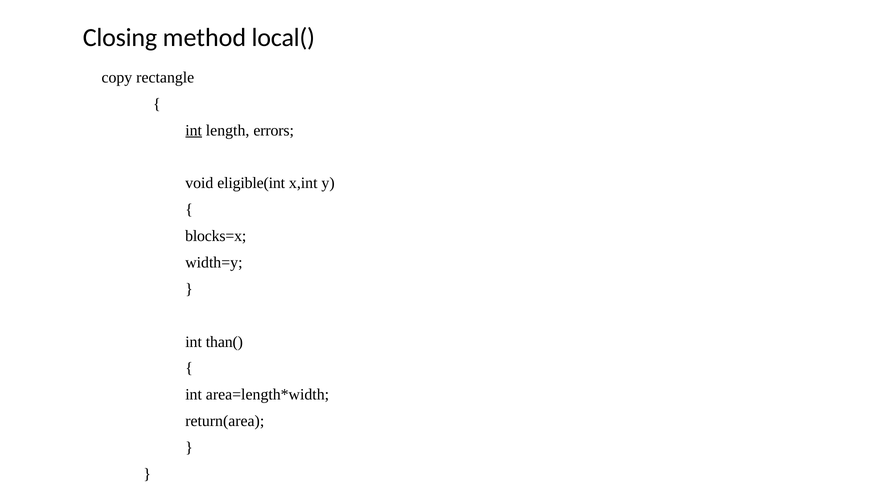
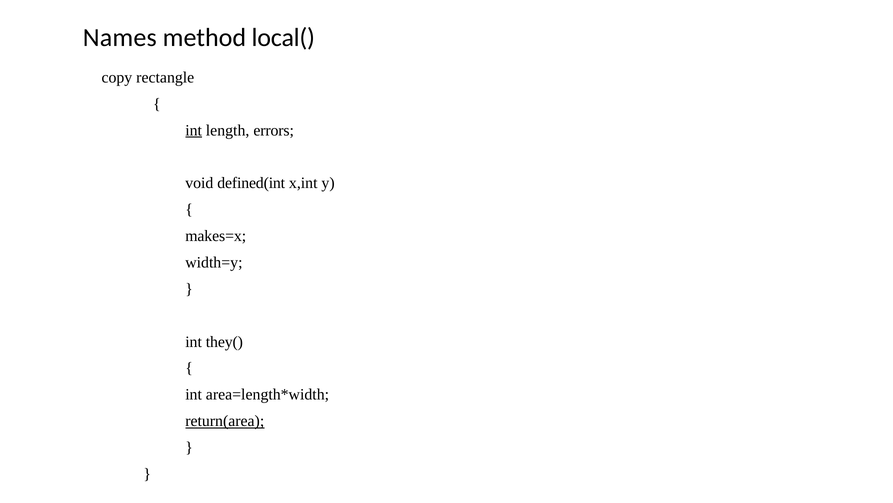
Closing: Closing -> Names (120, 38)
eligible(int: eligible(int -> defined(int (251, 183)
blocks=x: blocks=x -> makes=x (216, 236)
than(: than( -> they( (224, 341)
return(area underline: none -> present (225, 421)
